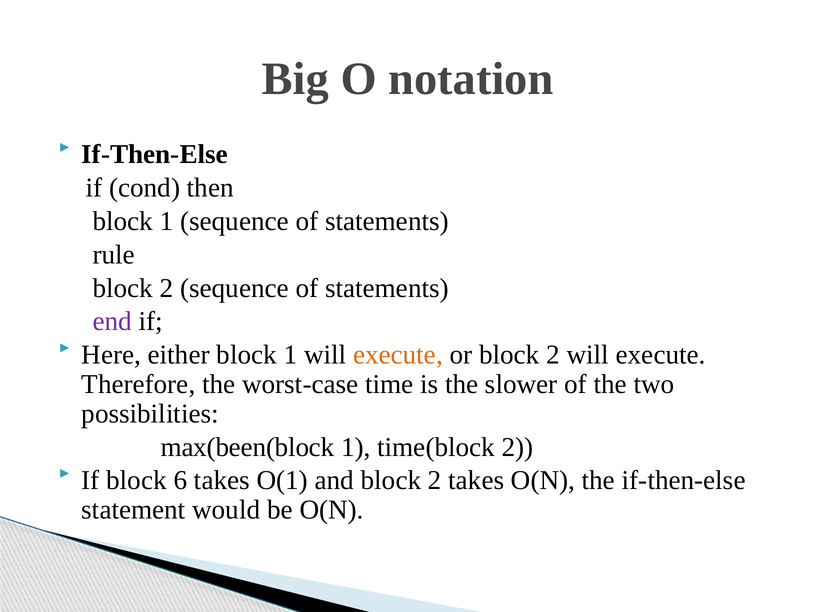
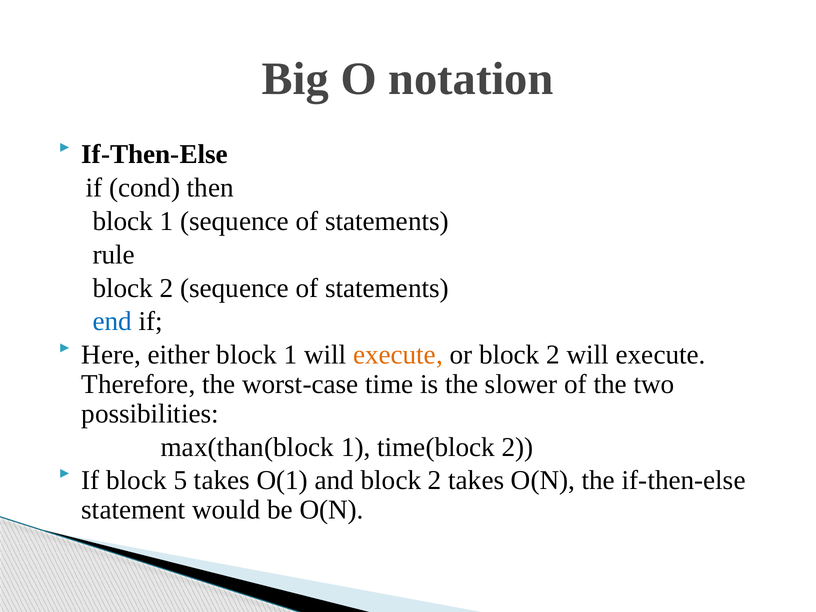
end colour: purple -> blue (112, 322)
max(been(block: max(been(block -> max(than(block (247, 447)
6: 6 -> 5 (180, 480)
